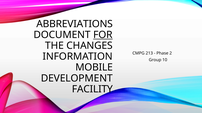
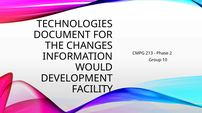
ABBREVIATIONS: ABBREVIATIONS -> TECHNOLOGIES (75, 24)
FOR underline: present -> none (103, 35)
MOBILE: MOBILE -> WOULD (94, 68)
